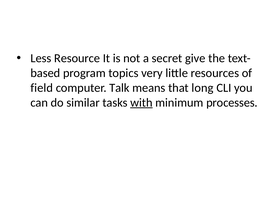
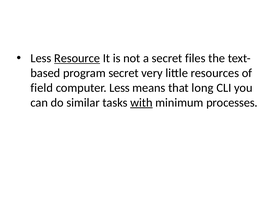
Resource underline: none -> present (77, 58)
give: give -> files (195, 58)
program topics: topics -> secret (123, 73)
computer Talk: Talk -> Less (119, 88)
